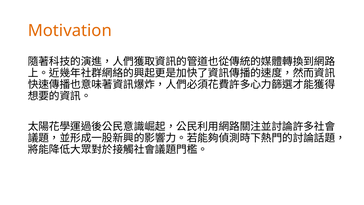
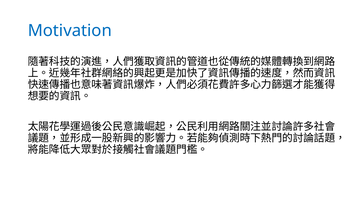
Motivation colour: orange -> blue (70, 31)
